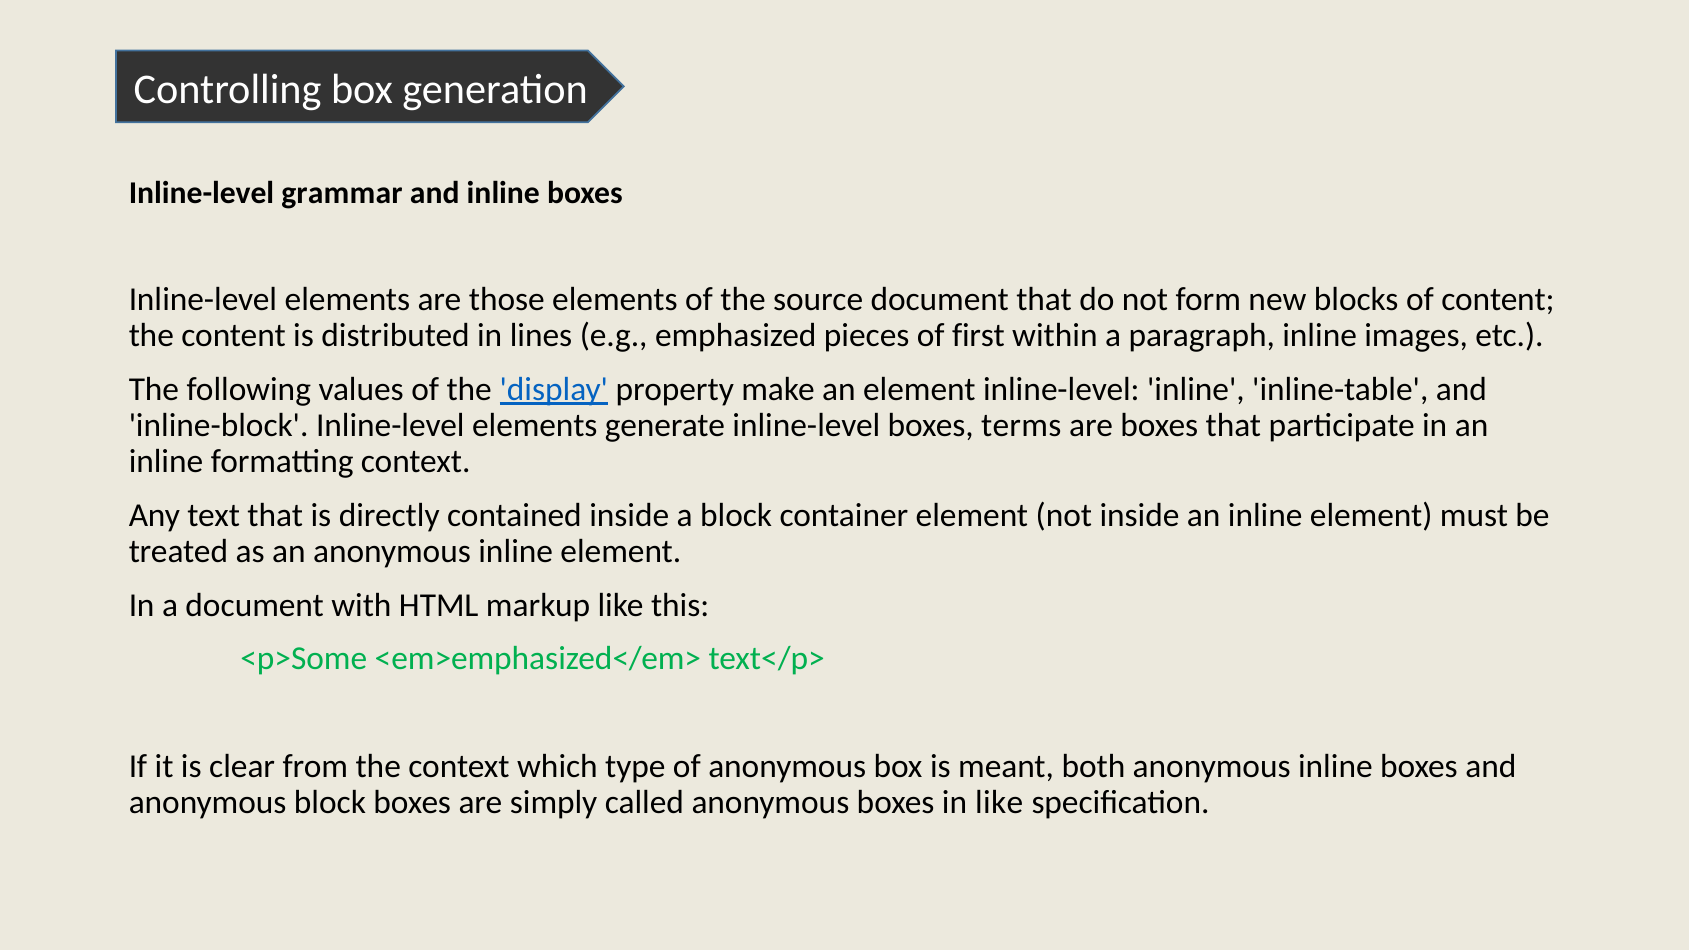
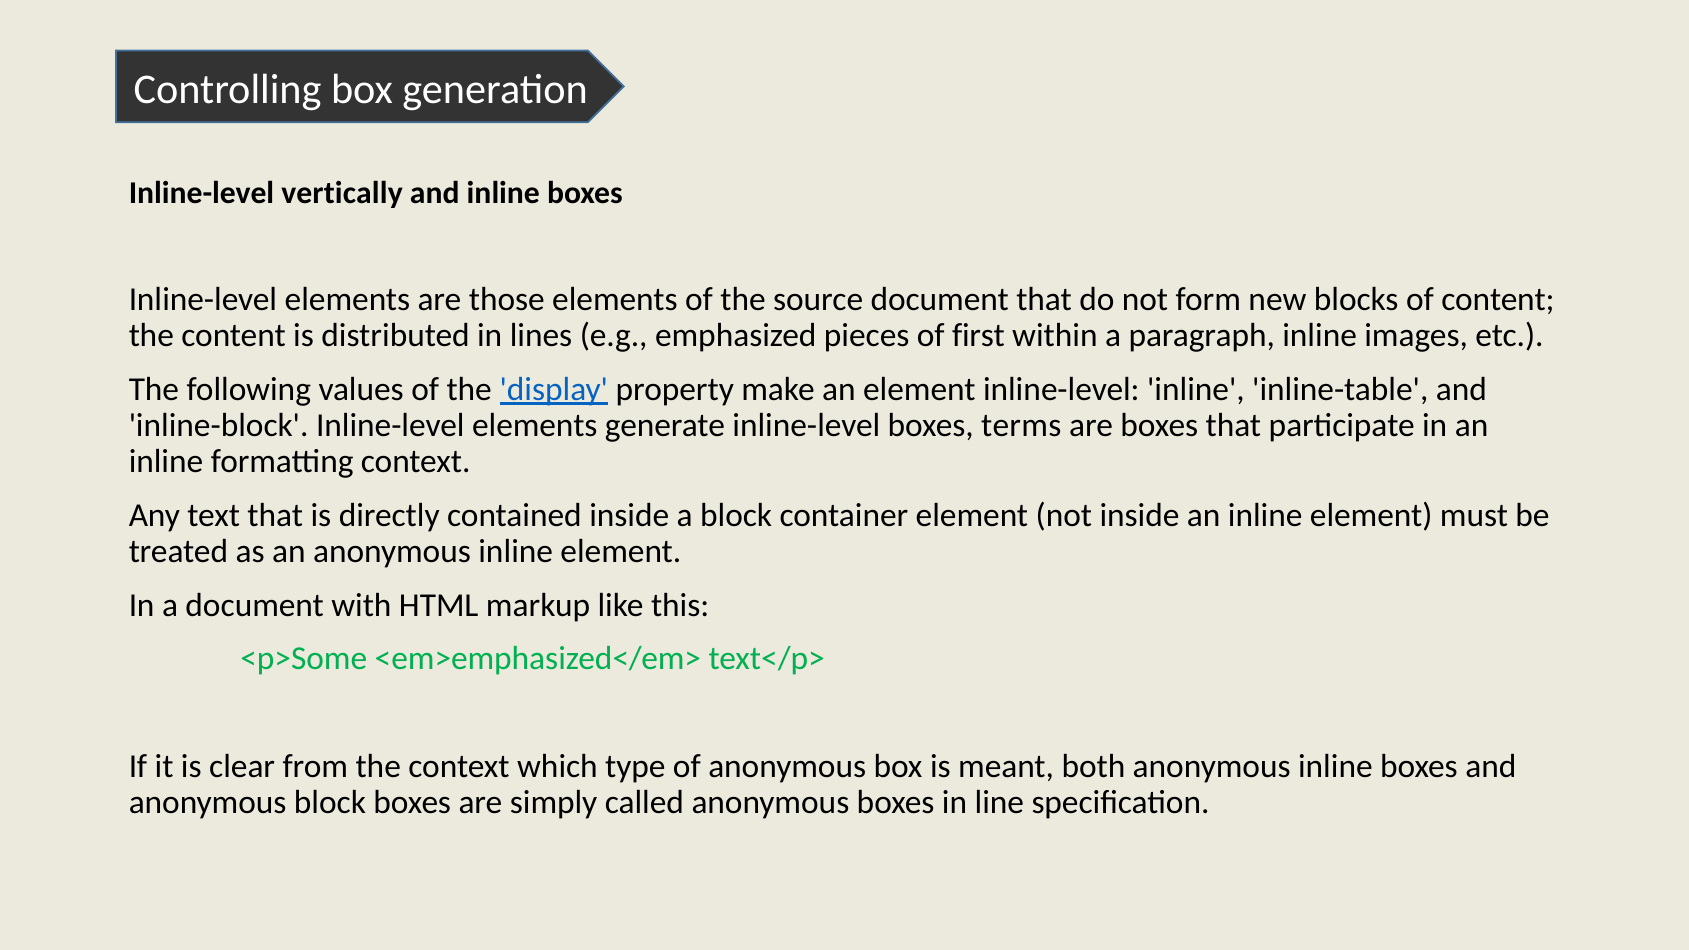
grammar: grammar -> vertically (342, 193)
in like: like -> line (999, 802)
